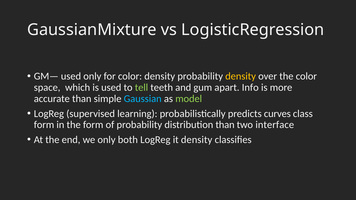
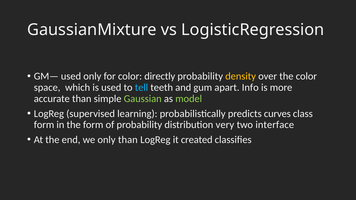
color density: density -> directly (160, 76)
tell colour: light green -> light blue (141, 88)
Gaussian colour: light blue -> light green (143, 99)
distribution than: than -> very (225, 125)
only both: both -> than (128, 140)
it density: density -> created (197, 140)
